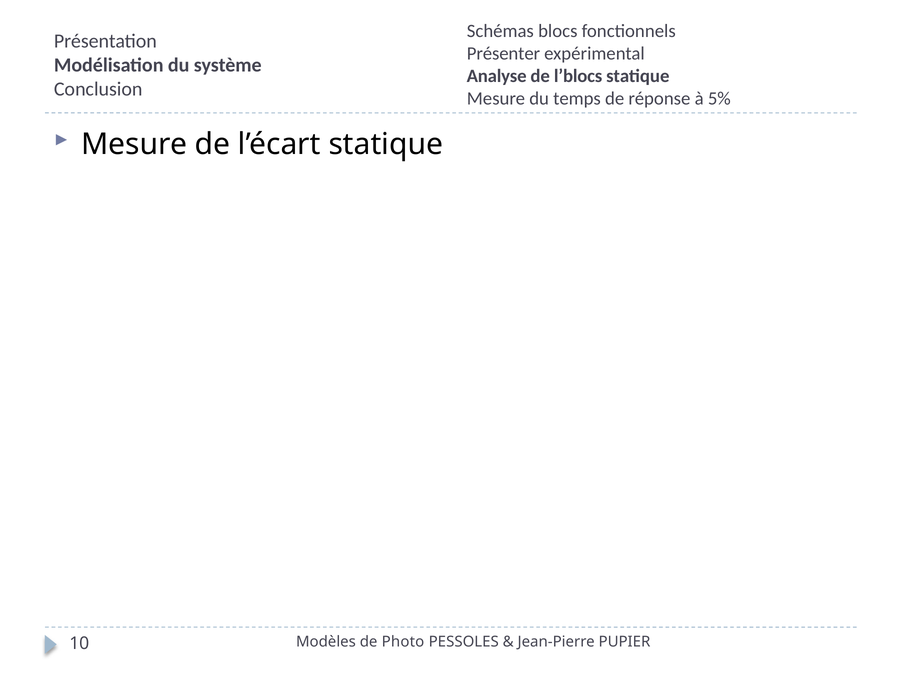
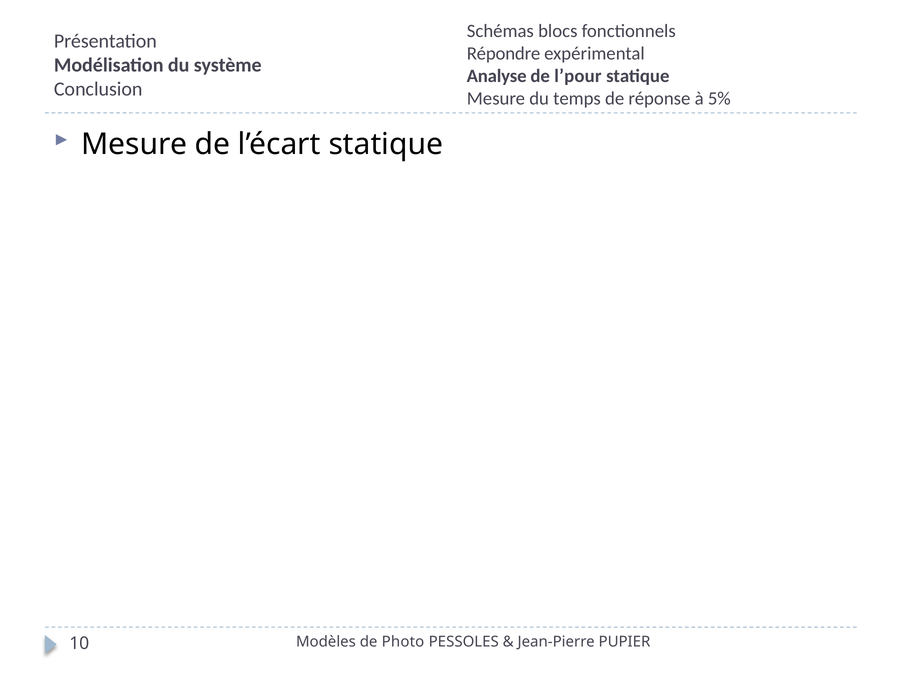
Présenter: Présenter -> Répondre (504, 54)
l’blocs: l’blocs -> l’pour (578, 76)
